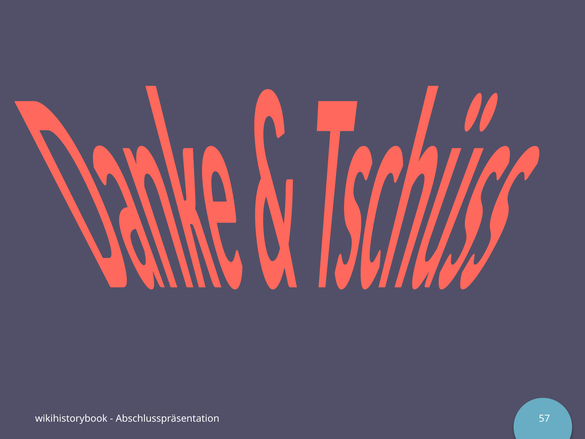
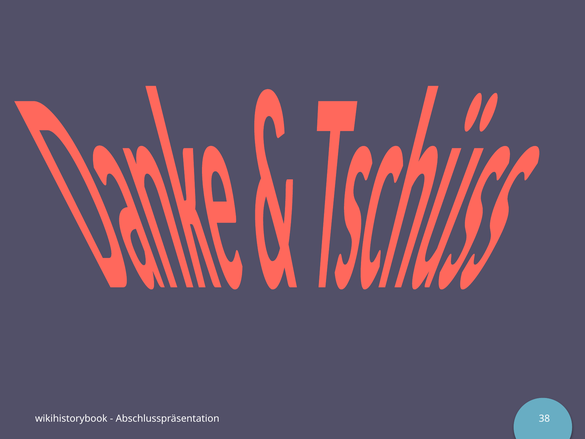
57: 57 -> 38 (544, 418)
